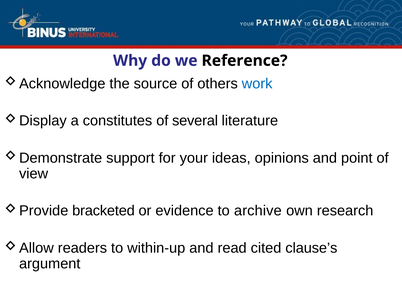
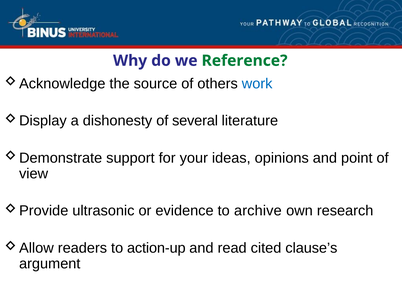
Reference colour: black -> green (245, 61)
constitutes: constitutes -> dishonesty (118, 121)
bracketed: bracketed -> ultrasonic (103, 211)
within-up: within-up -> action-up (156, 248)
